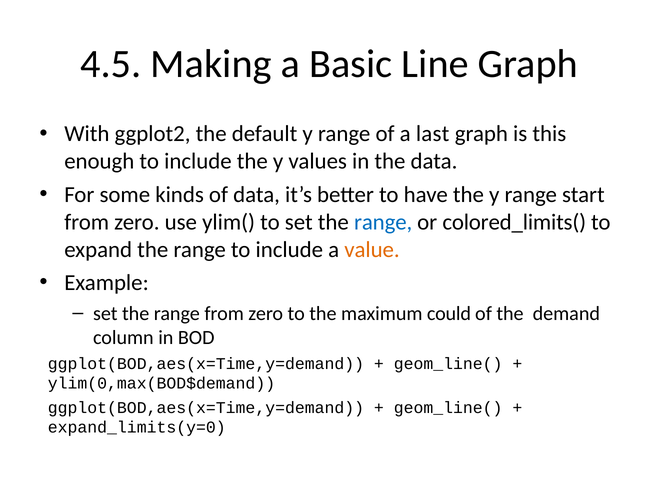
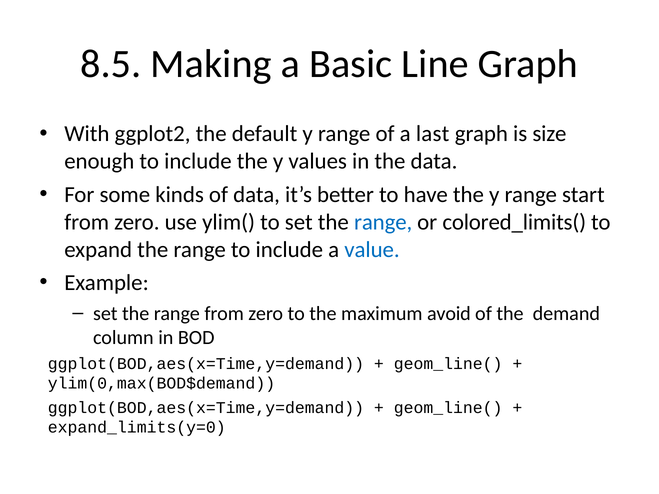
4.5: 4.5 -> 8.5 (111, 64)
this: this -> size (549, 134)
value colour: orange -> blue (372, 250)
could: could -> avoid (449, 314)
